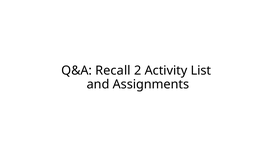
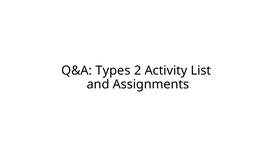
Recall: Recall -> Types (113, 71)
